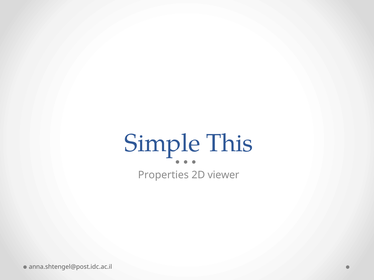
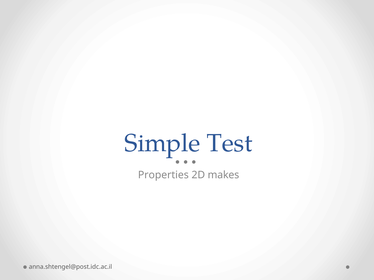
This: This -> Test (229, 143)
viewer: viewer -> makes (223, 175)
